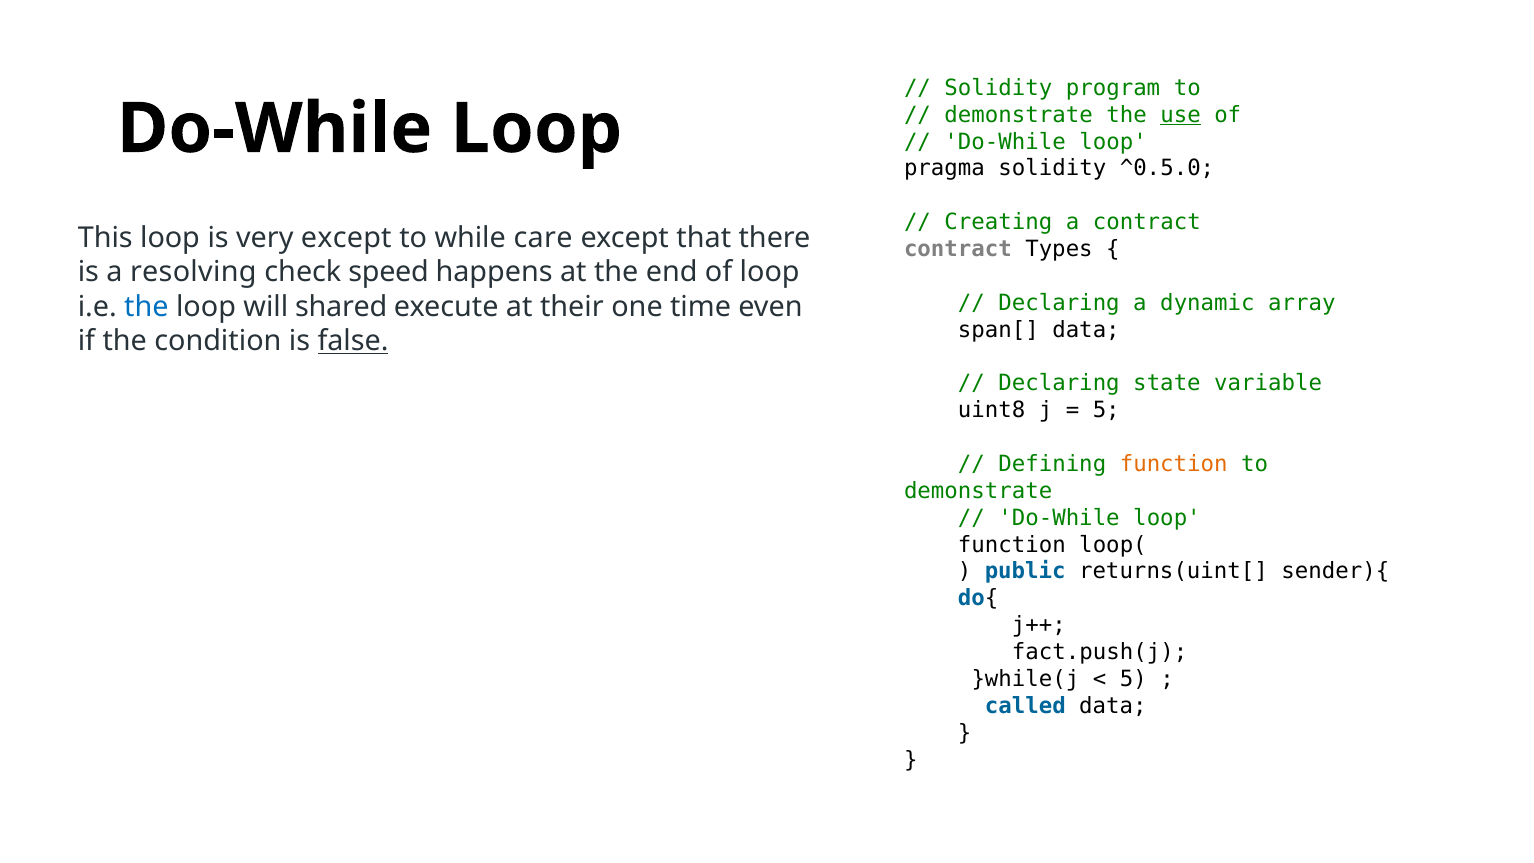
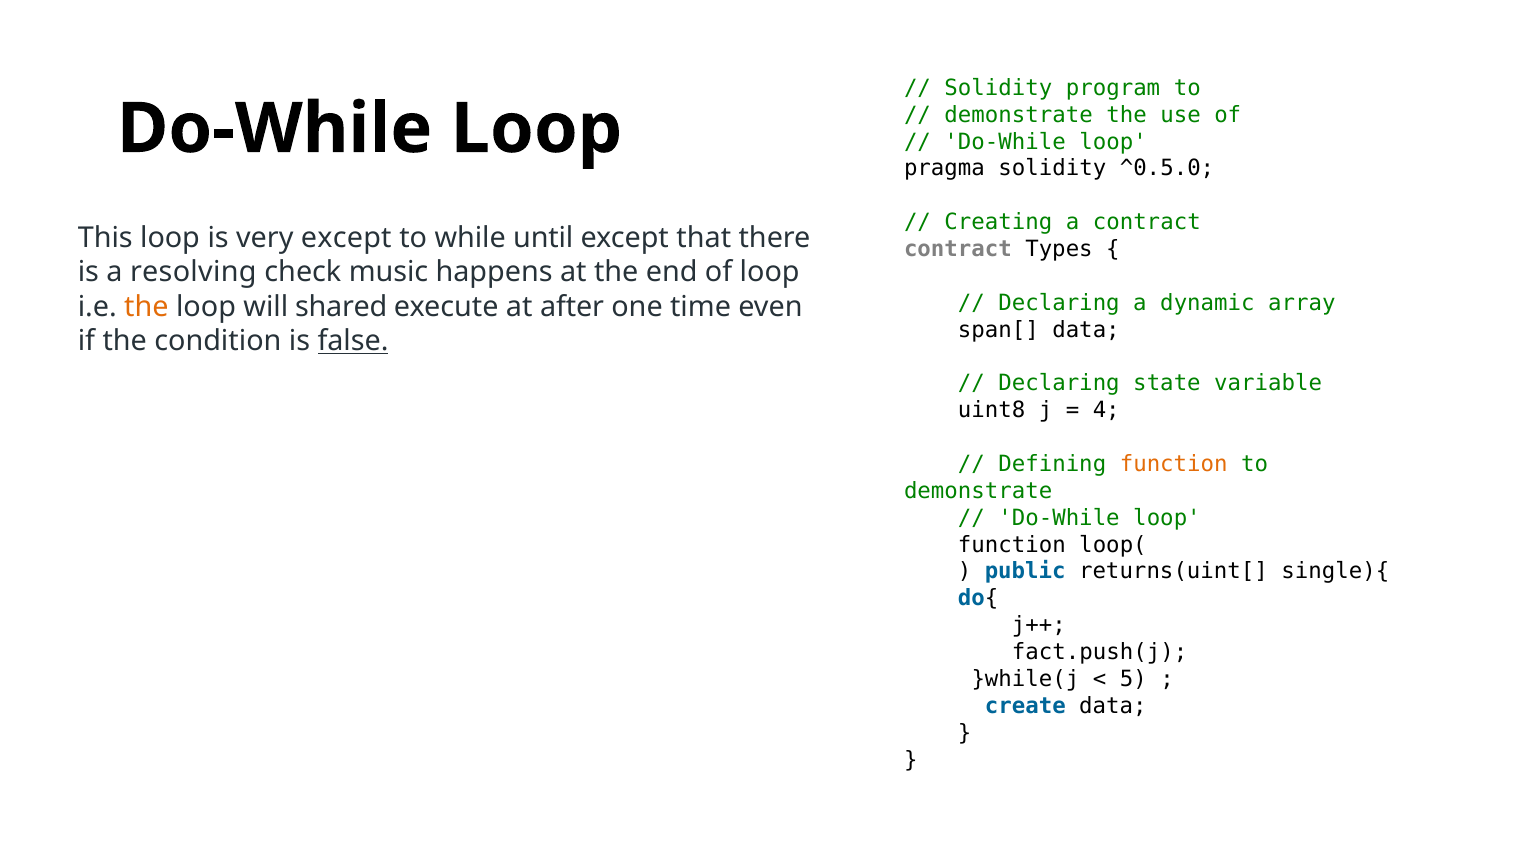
use underline: present -> none (1181, 115)
care: care -> until (543, 238)
speed: speed -> music (389, 272)
the colour: blue -> orange (146, 307)
their: their -> after (572, 307)
5: 5 -> 4 (1106, 410)
sender){: sender){ -> single){ (1335, 571)
called: called -> create (1025, 706)
